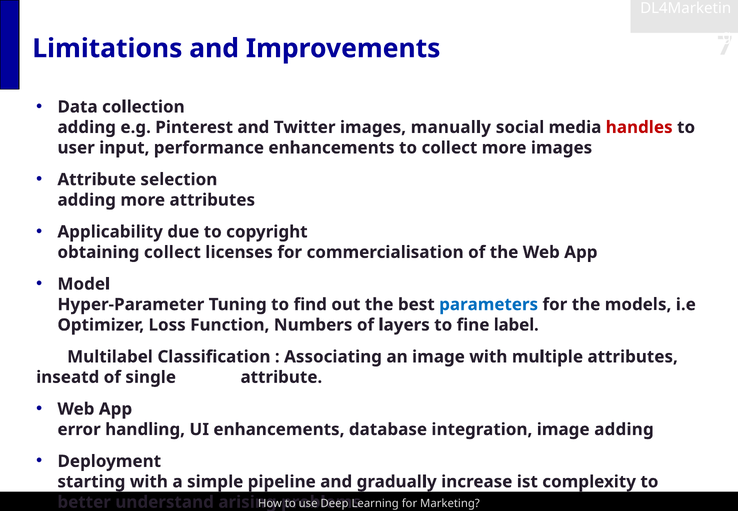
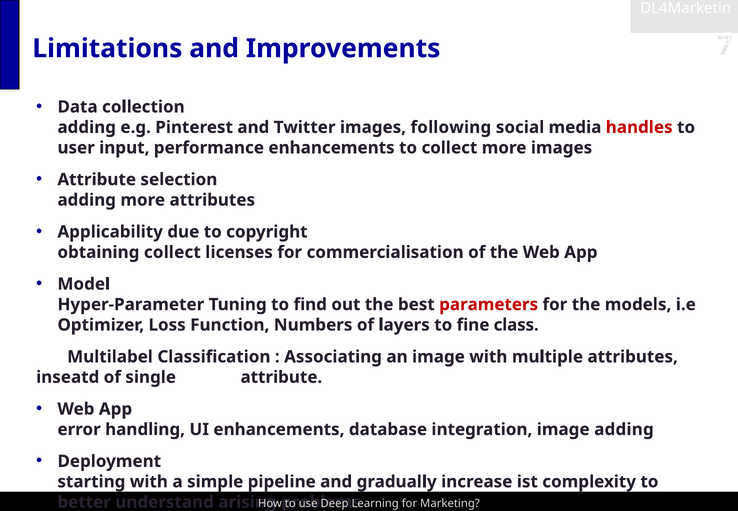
manually: manually -> following (451, 127)
parameters colour: blue -> red (489, 304)
label: label -> class (516, 325)
